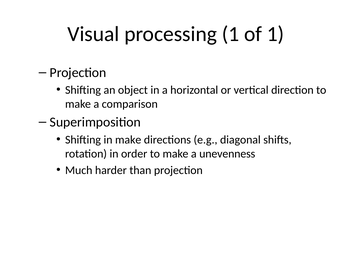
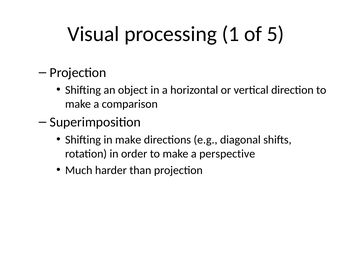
of 1: 1 -> 5 (276, 34)
unevenness: unevenness -> perspective (227, 154)
